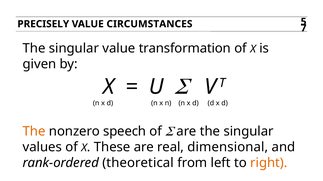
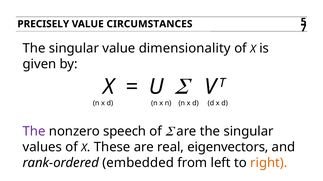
transformation: transformation -> dimensionality (185, 48)
The colour: orange -> purple (34, 132)
dimensional: dimensional -> eigenvectors (228, 147)
theoretical: theoretical -> embedded (138, 163)
